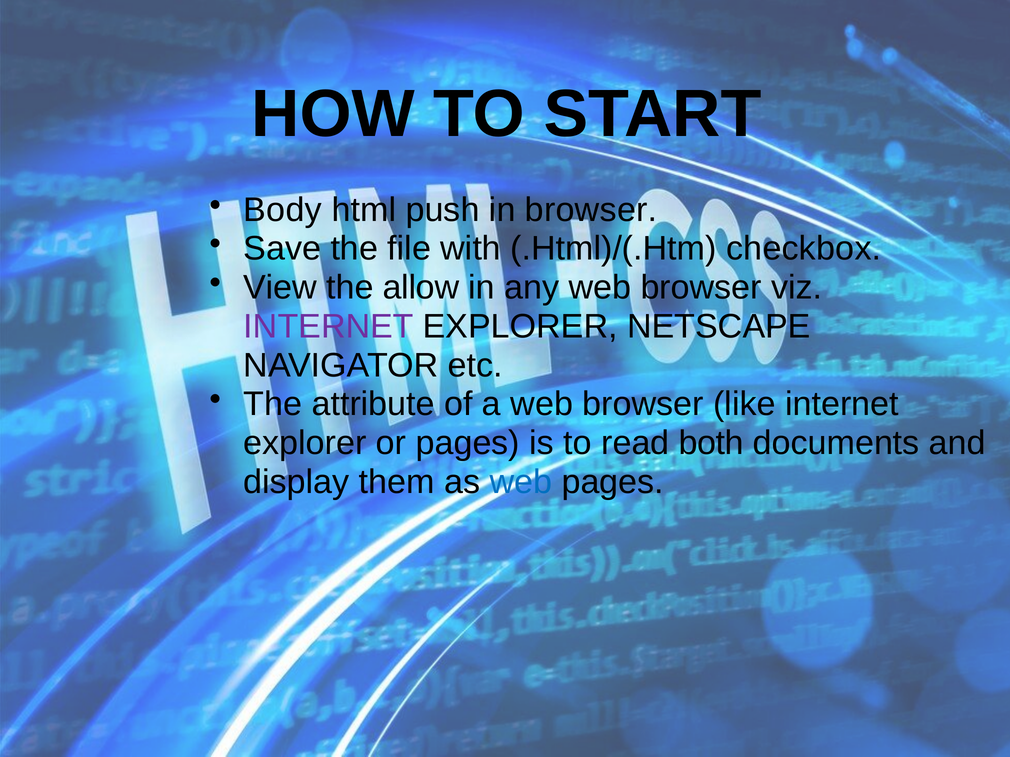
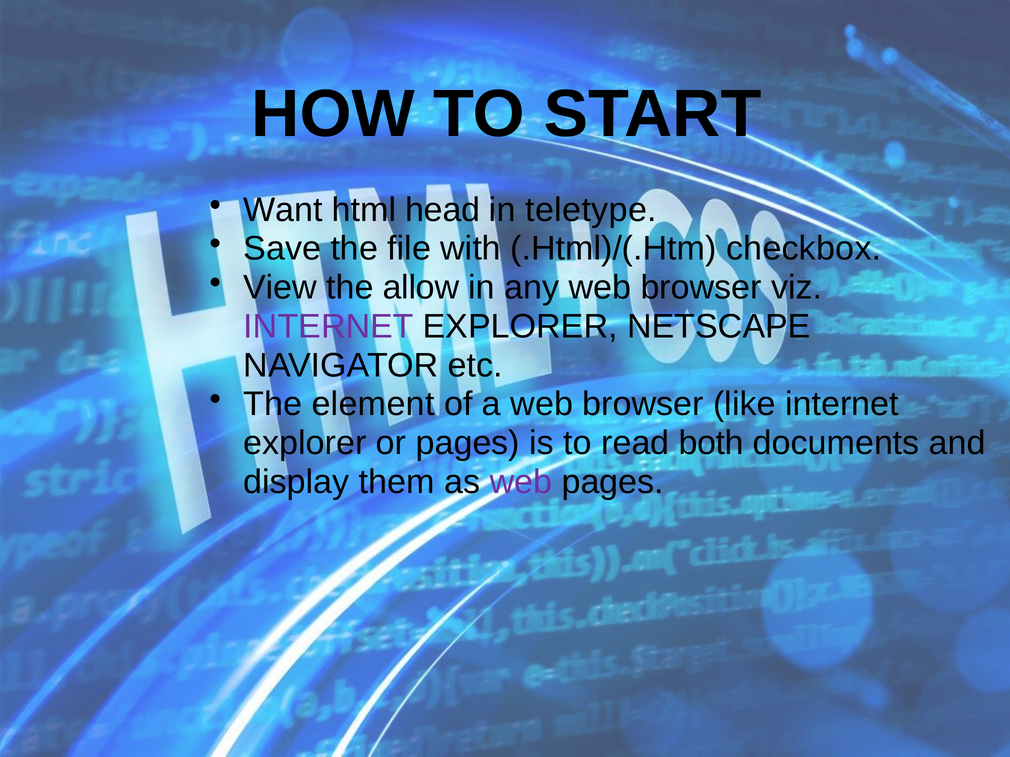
Body: Body -> Want (283, 210)
push: push -> head (443, 210)
in browser: browser -> teletype (591, 210)
attribute: attribute -> element (373, 405)
web colour: blue -> purple (521, 482)
